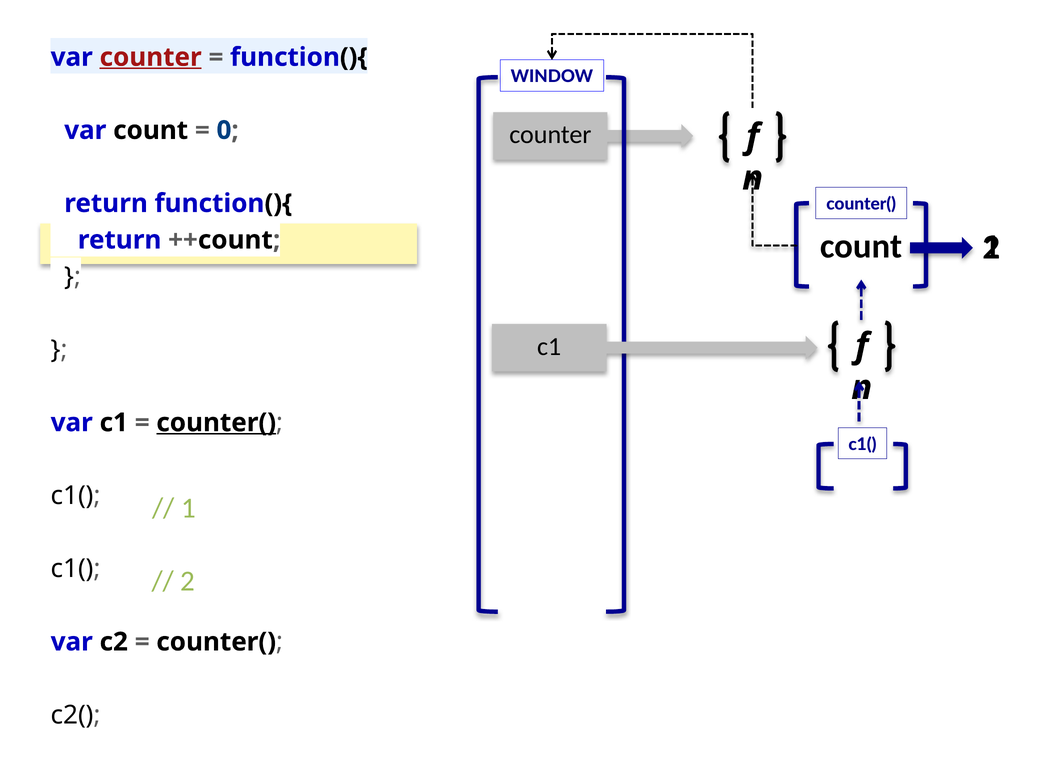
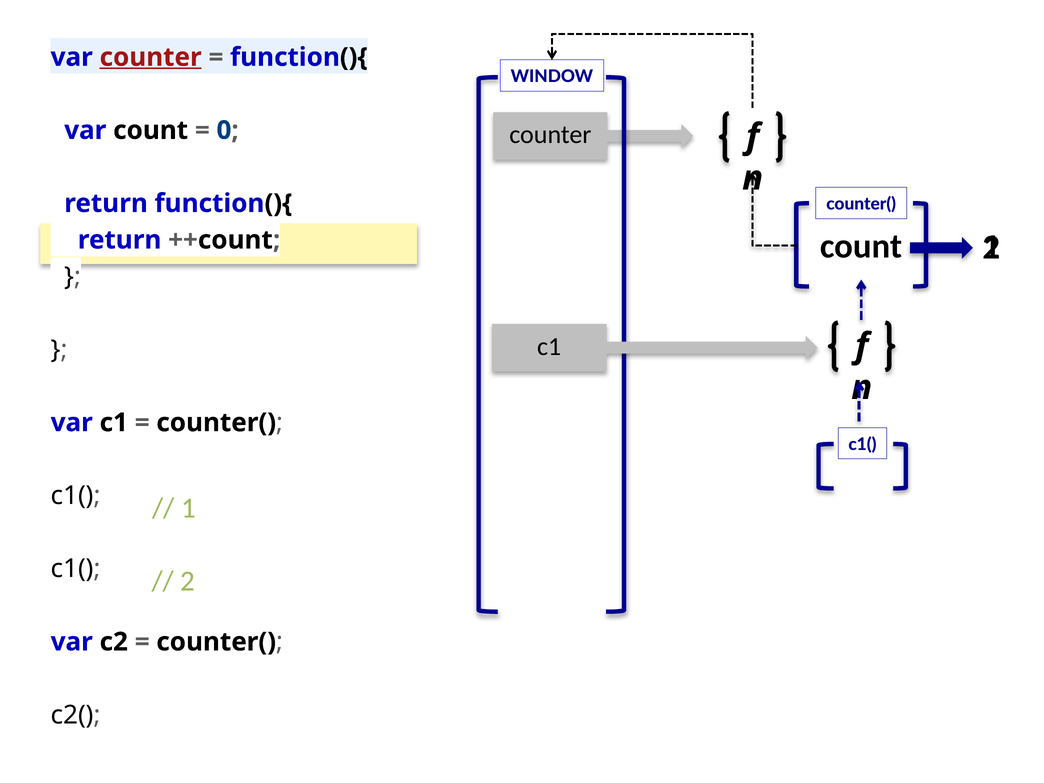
counter( underline: present -> none (216, 423)
